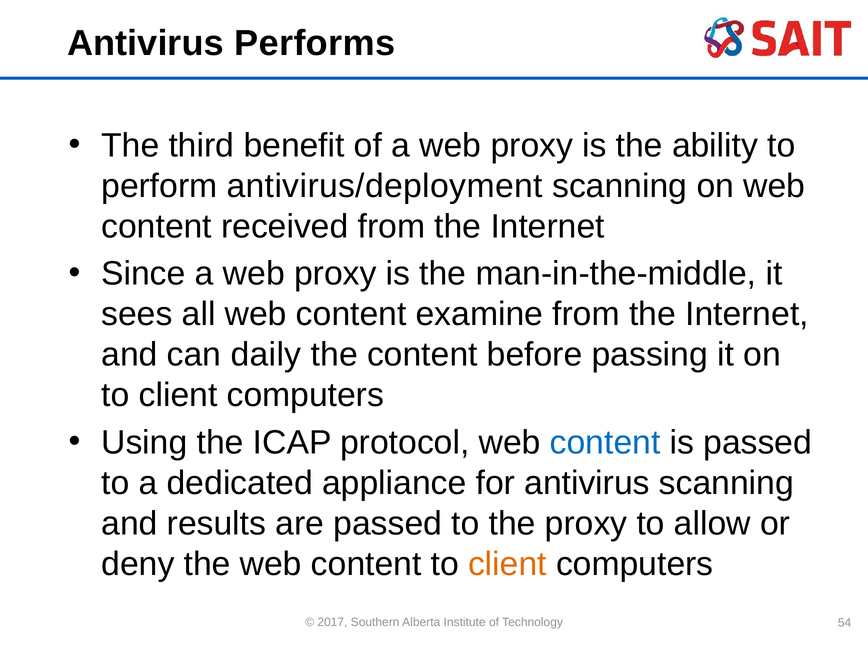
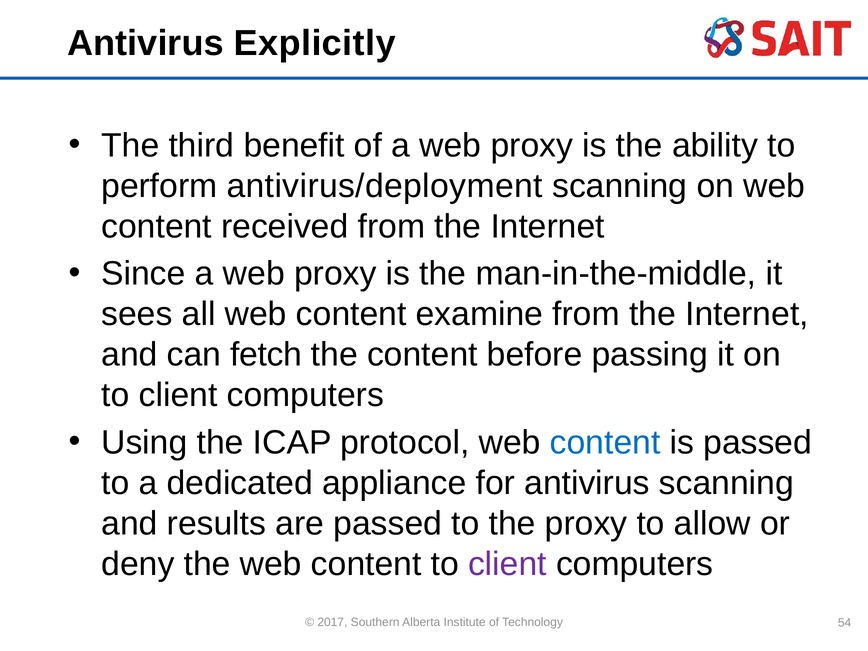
Performs: Performs -> Explicitly (315, 43)
daily: daily -> fetch (266, 355)
client colour: orange -> purple (507, 564)
